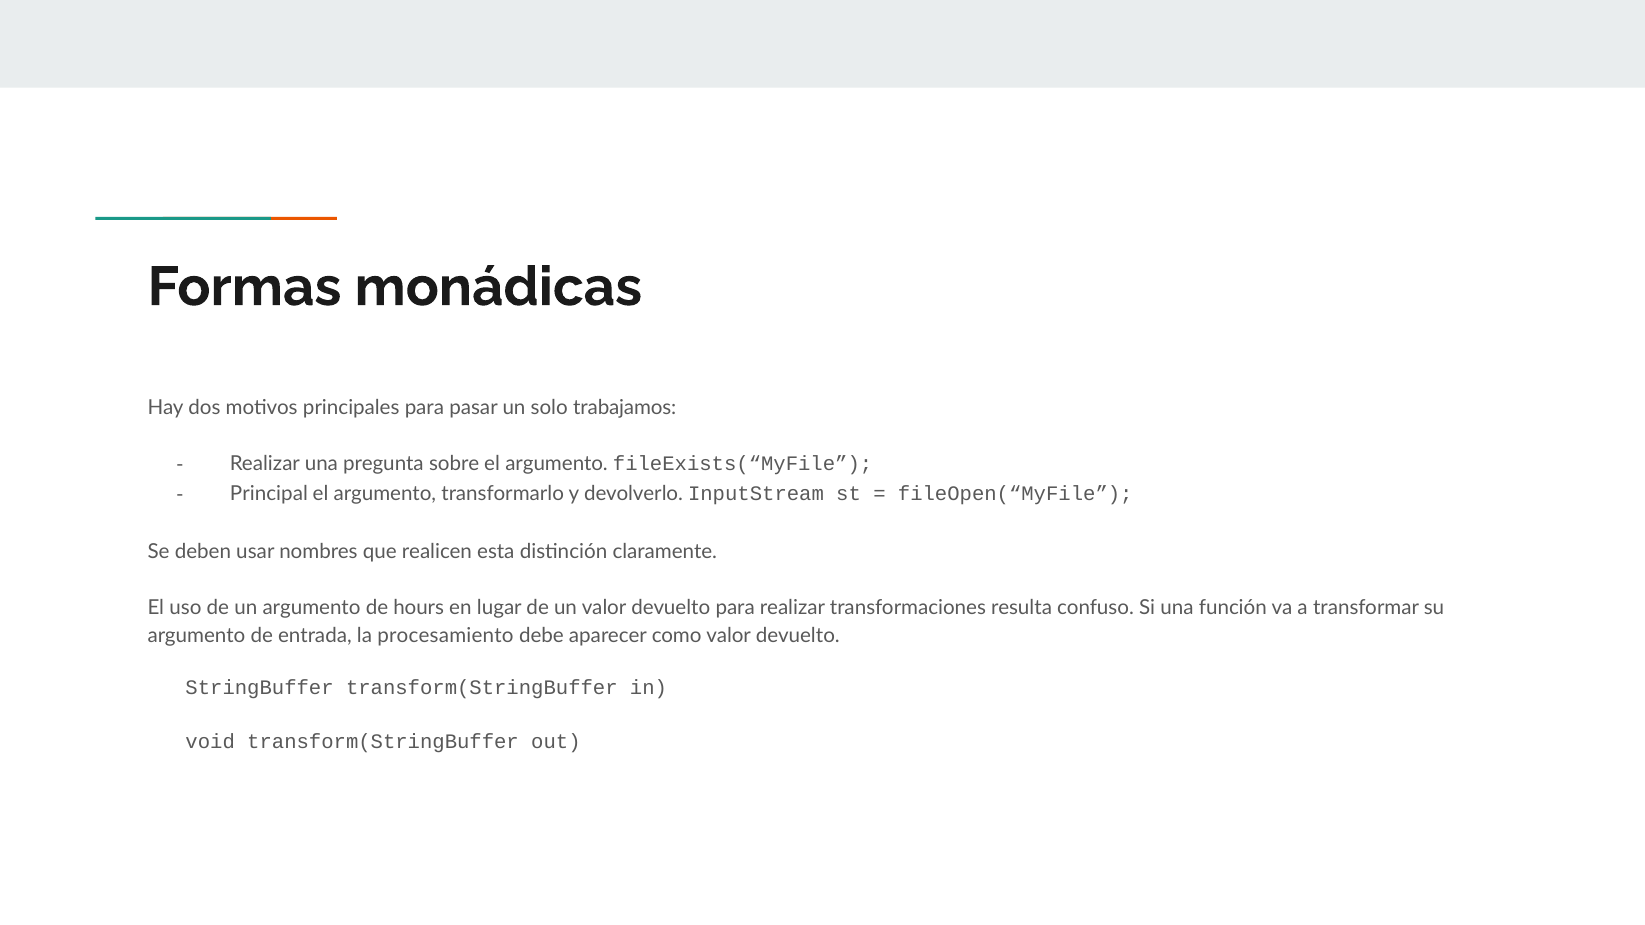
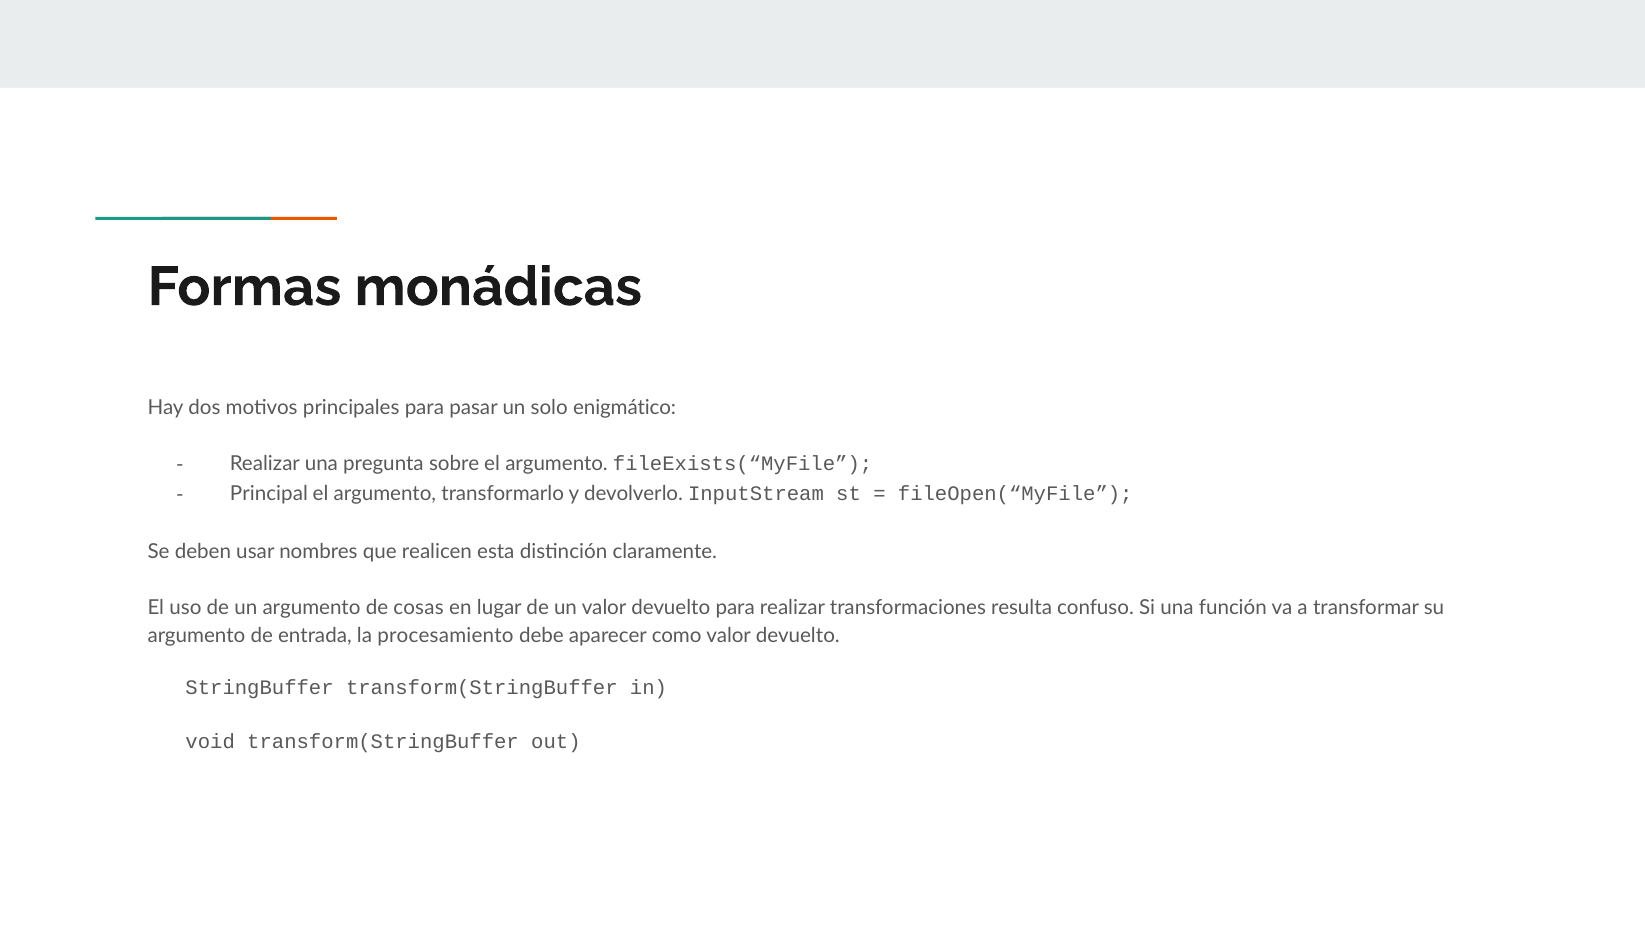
trabajamos: trabajamos -> enigmático (625, 408)
hours: hours -> cosas (419, 608)
